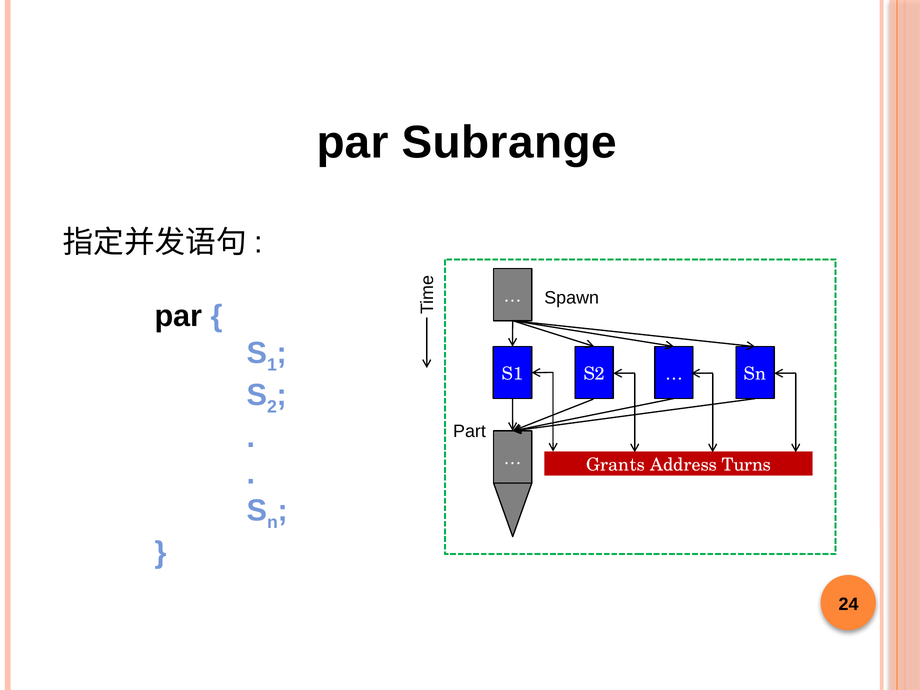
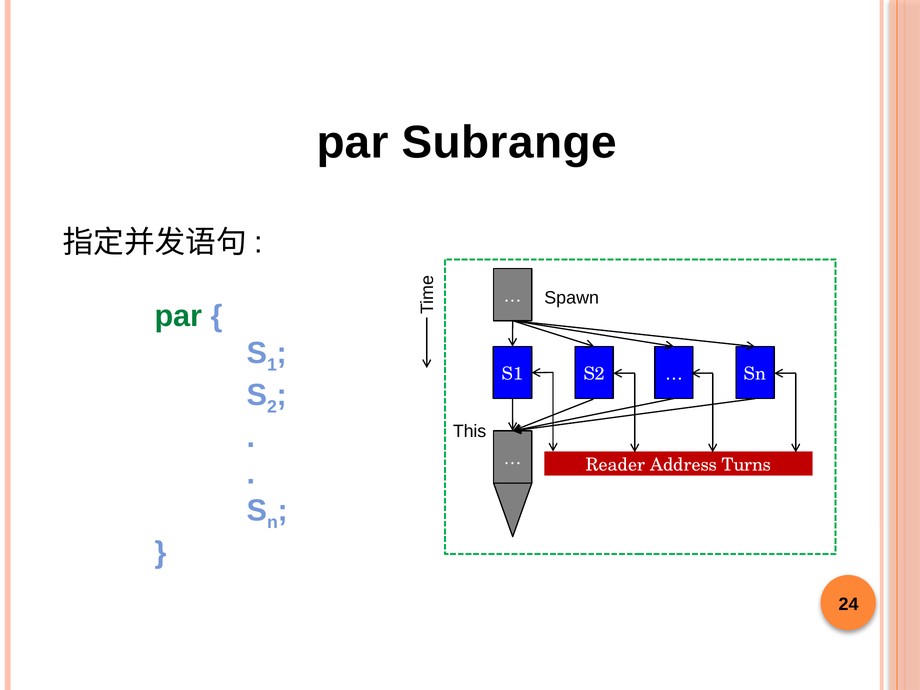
par colour: black -> green (179, 316)
Part: Part -> This (470, 431)
Grants: Grants -> Reader (616, 465)
